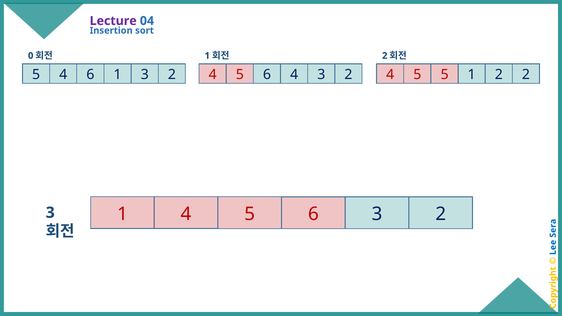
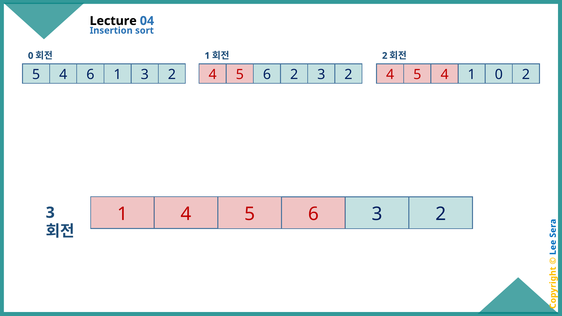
Lecture colour: purple -> black (113, 21)
4 6 4: 4 -> 2 (294, 75)
5: 5 -> 4 (445, 75)
1 2: 2 -> 0 (499, 75)
